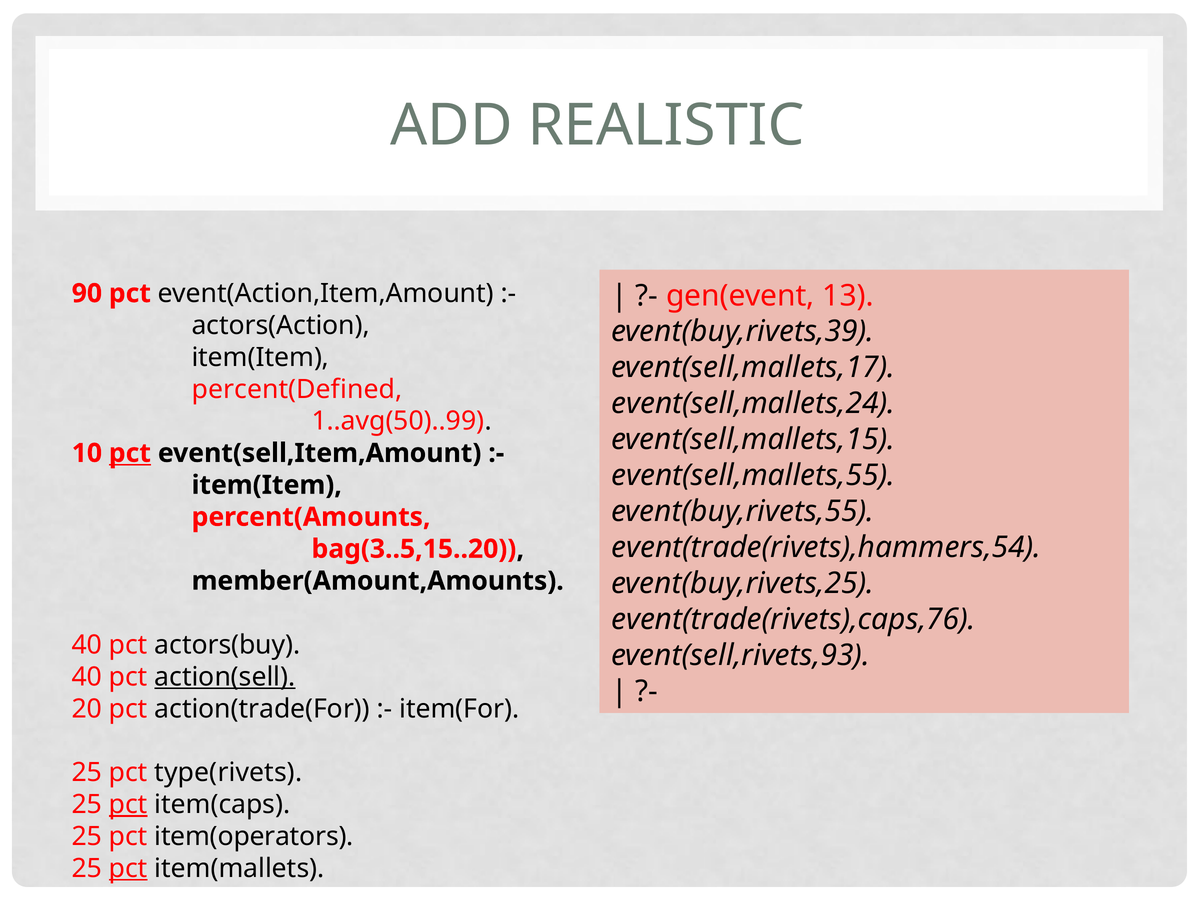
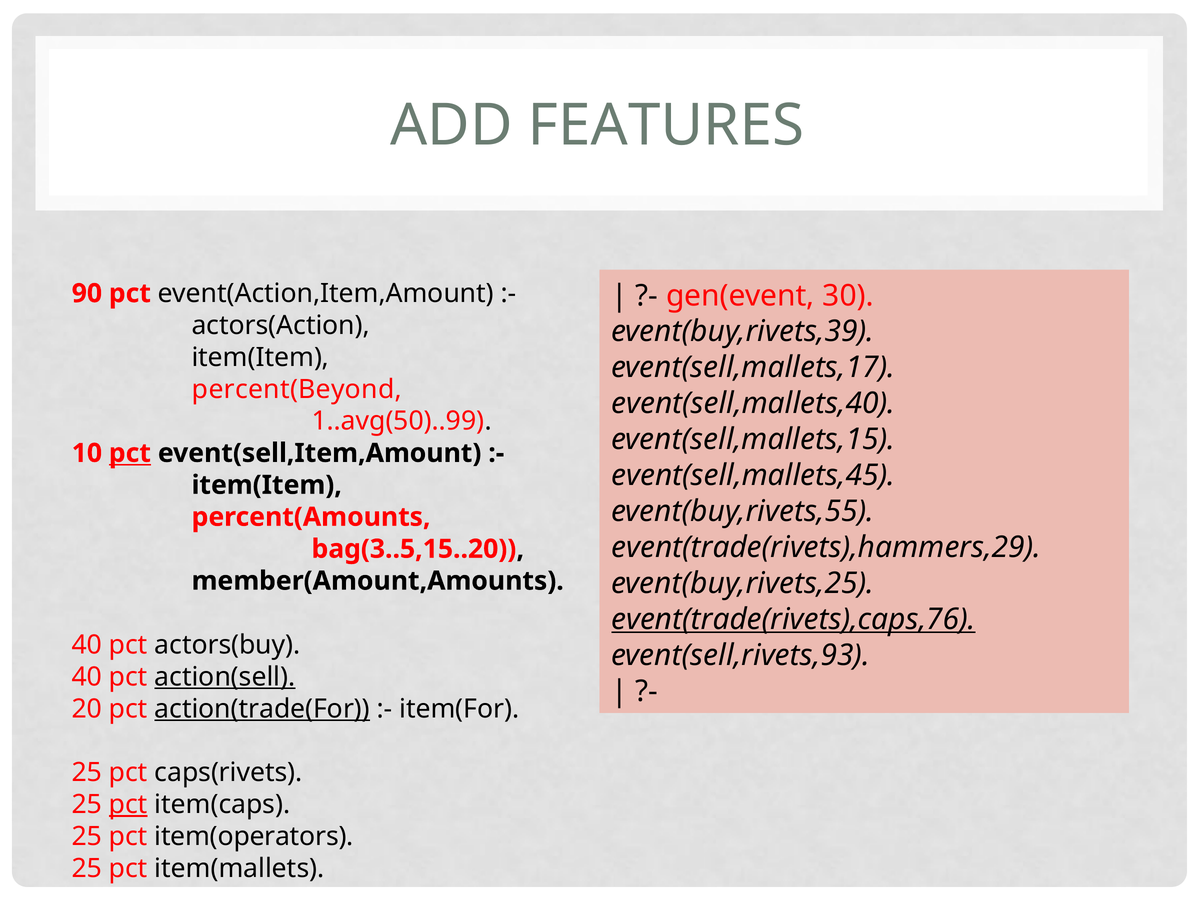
REALISTIC: REALISTIC -> FEATURES (666, 126)
13: 13 -> 30 (848, 296)
percent(Defined: percent(Defined -> percent(Beyond (297, 389)
event(sell,mallets,24: event(sell,mallets,24 -> event(sell,mallets,40 (753, 404)
event(sell,mallets,55: event(sell,mallets,55 -> event(sell,mallets,45 (753, 476)
event(trade(rivets),hammers,54: event(trade(rivets),hammers,54 -> event(trade(rivets),hammers,29 (826, 548)
event(trade(rivets),caps,76 underline: none -> present (793, 619)
action(trade(For underline: none -> present (262, 709)
type(rivets: type(rivets -> caps(rivets (228, 773)
pct underline: present -> none (128, 869)
